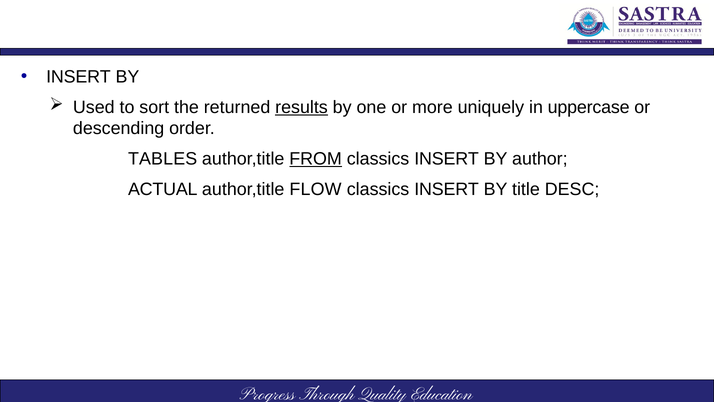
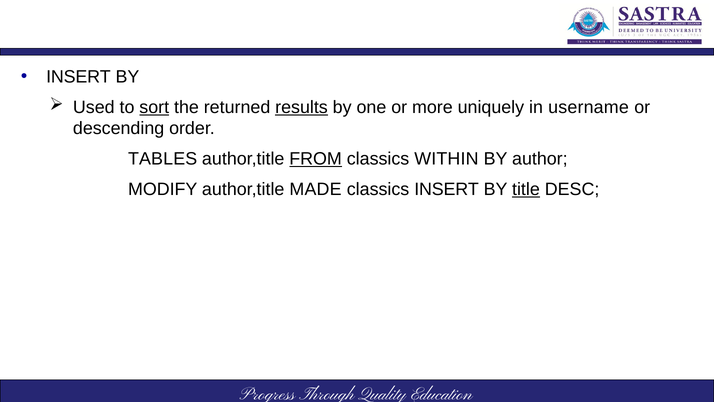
sort underline: none -> present (154, 107)
uppercase: uppercase -> username (589, 107)
INSERT: INSERT -> WITHIN (446, 159)
ACTUAL: ACTUAL -> MODIFY (163, 189)
FLOW: FLOW -> MADE (315, 189)
title underline: none -> present (526, 189)
